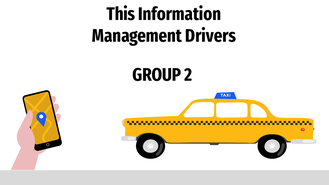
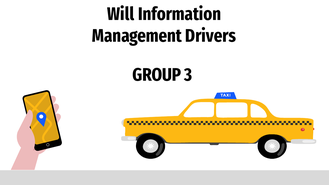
This: This -> Will (121, 14)
2: 2 -> 3 (188, 75)
